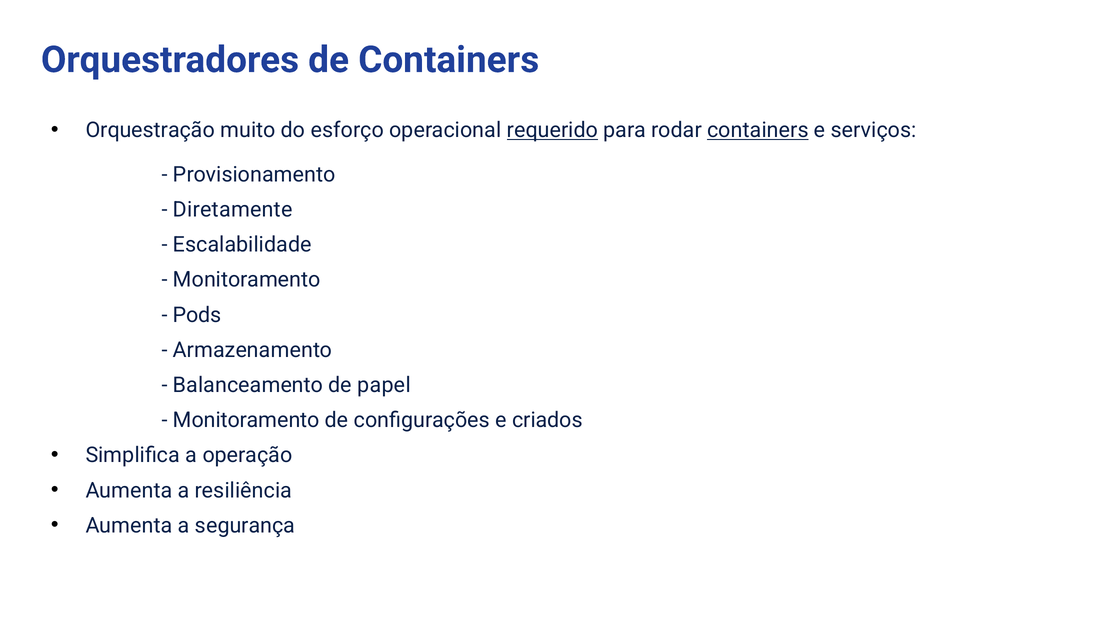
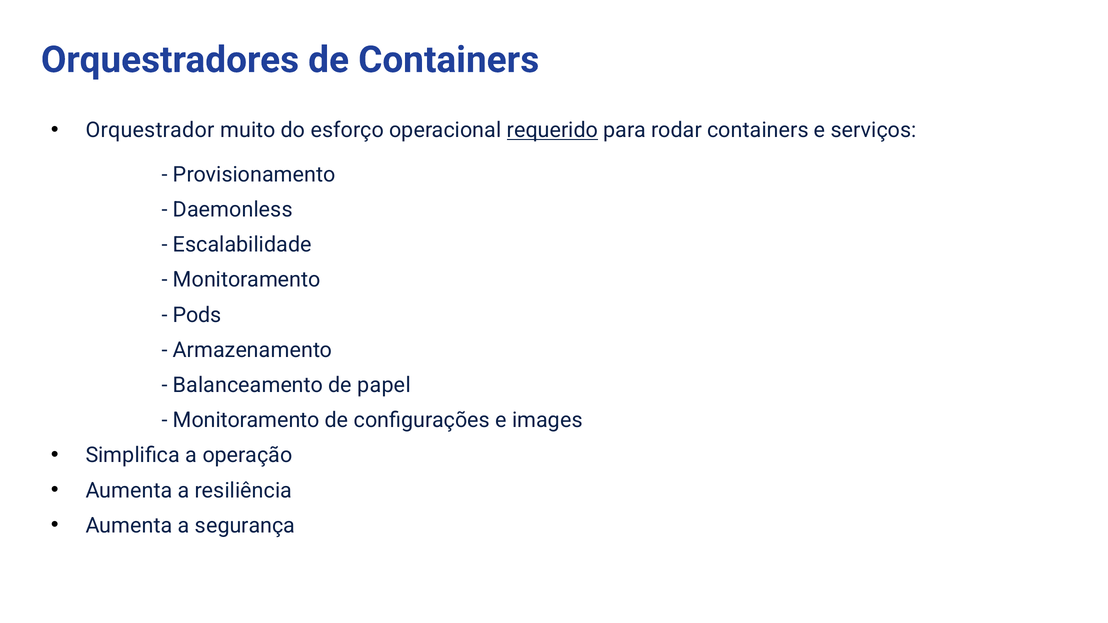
Orquestração: Orquestração -> Orquestrador (150, 130)
containers underline: present -> none (758, 130)
Diretamente: Diretamente -> Daemonless (233, 210)
criados: criados -> images (547, 420)
